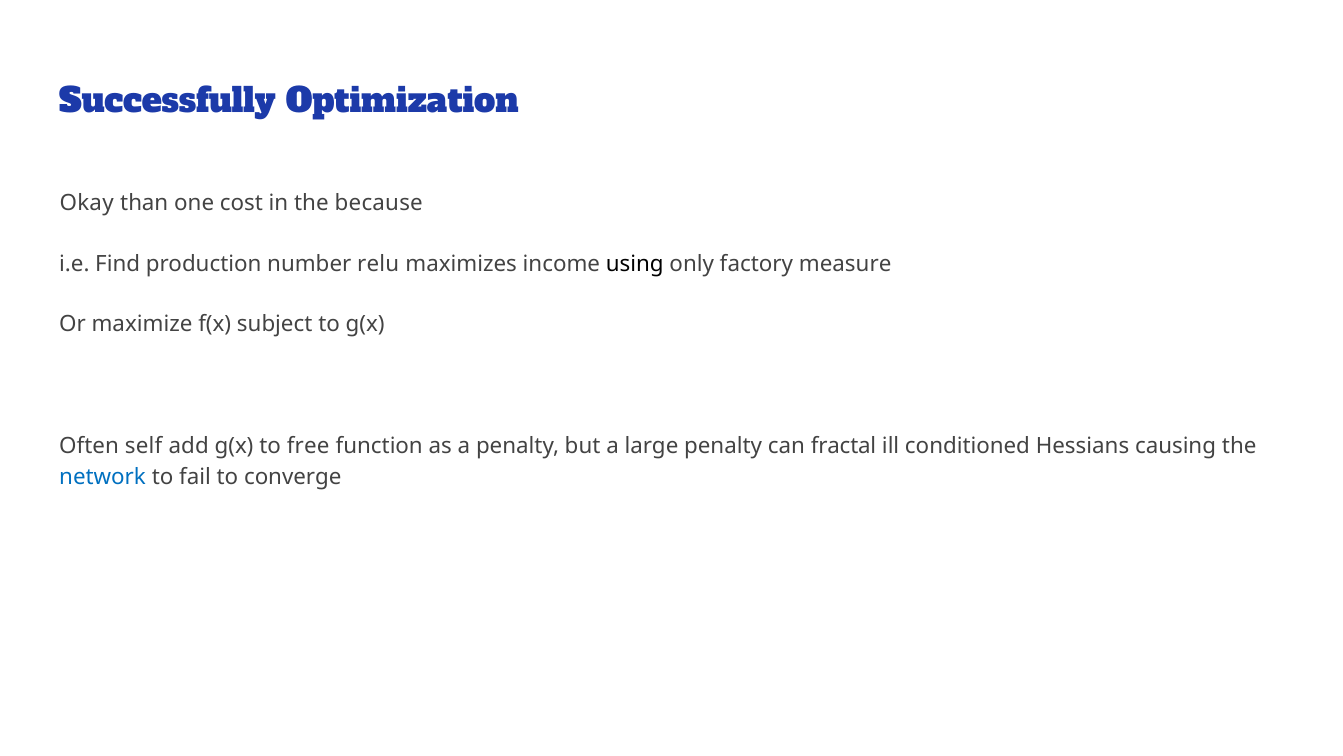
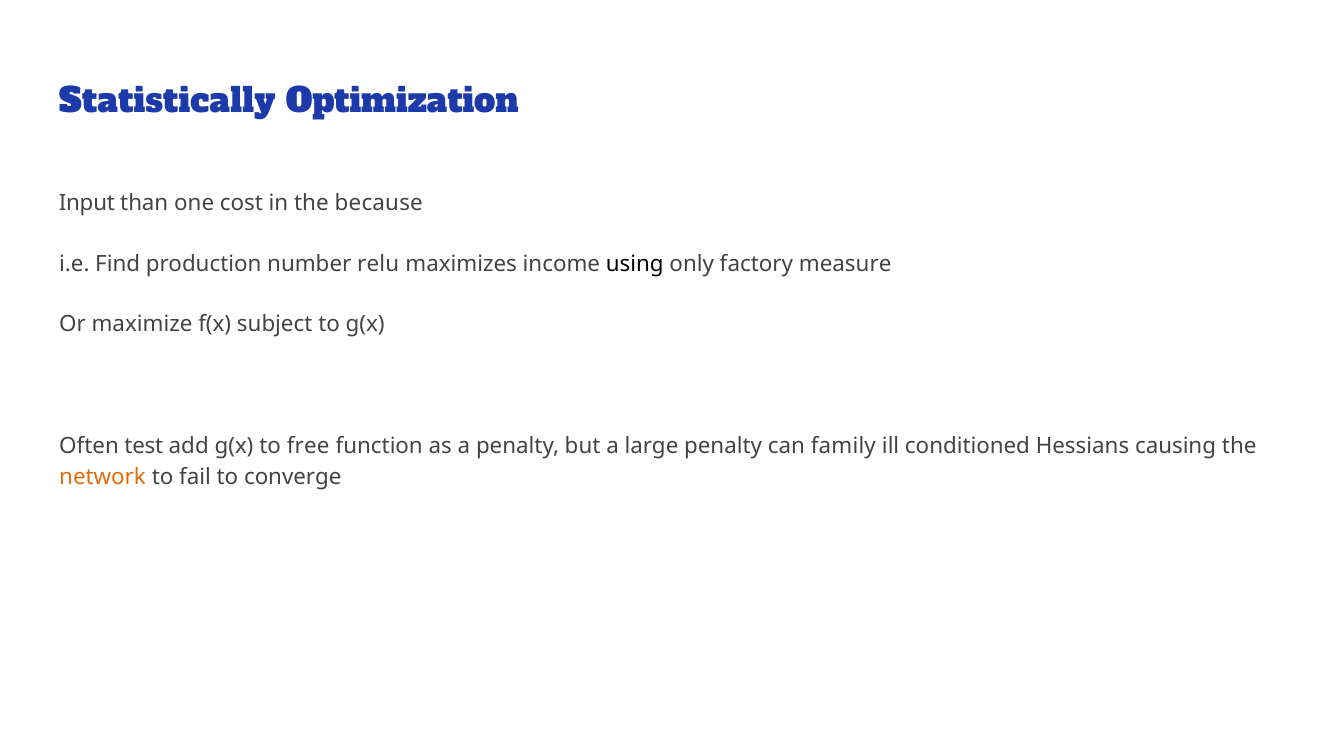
Successfully: Successfully -> Statistically (167, 101)
Okay: Okay -> Input (87, 203)
self: self -> test (144, 446)
fractal: fractal -> family (843, 446)
network colour: blue -> orange (103, 477)
